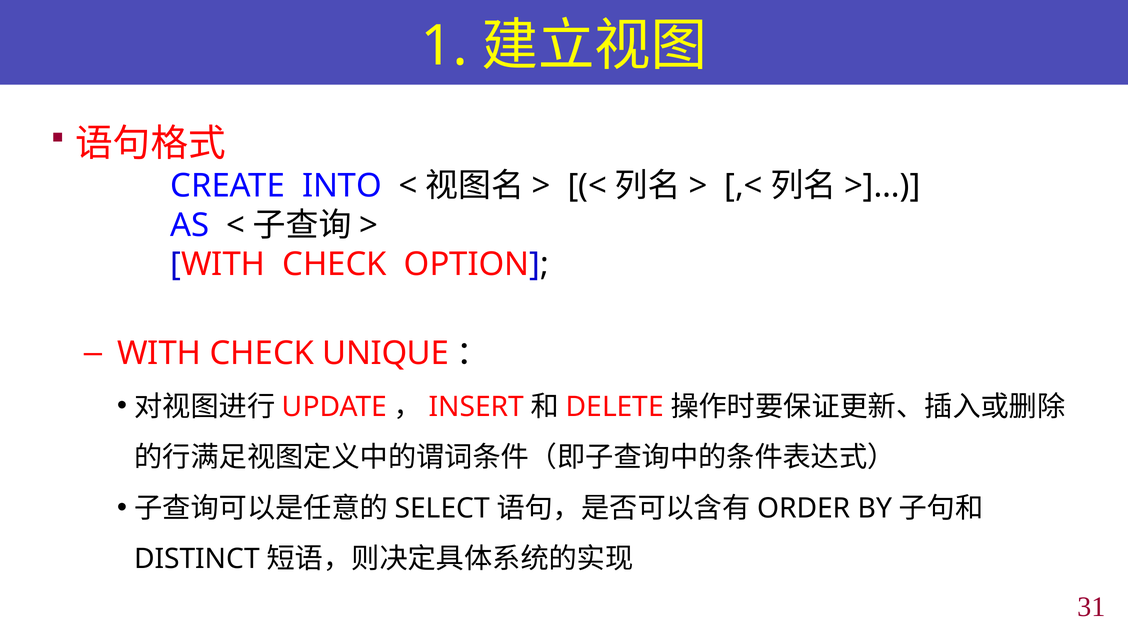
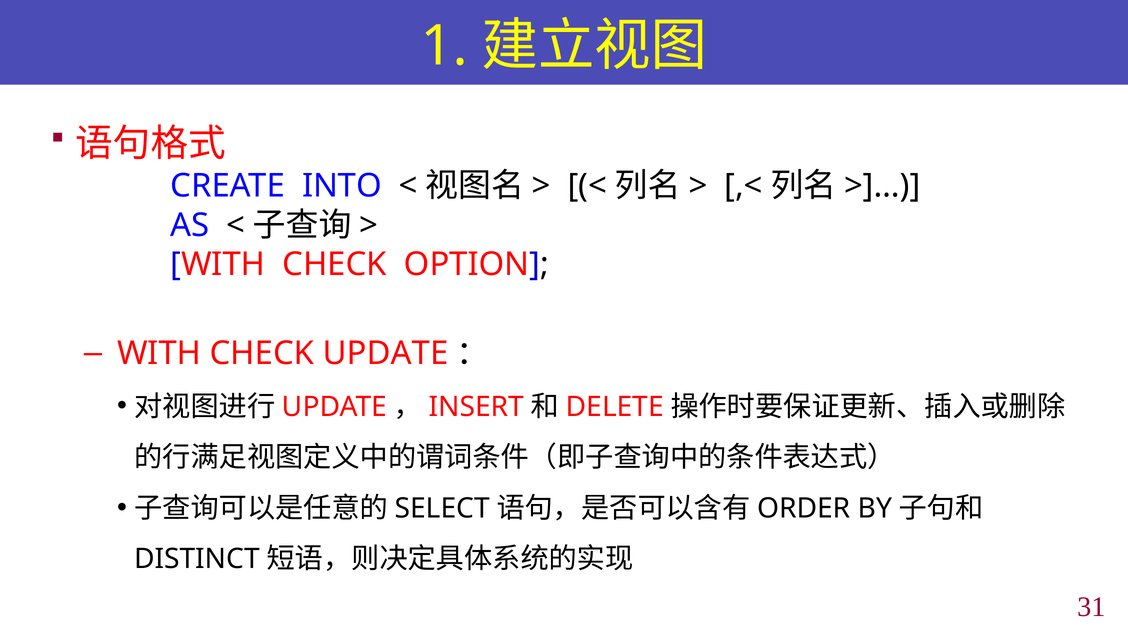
CHECK UNIQUE: UNIQUE -> UPDATE (386, 353)
